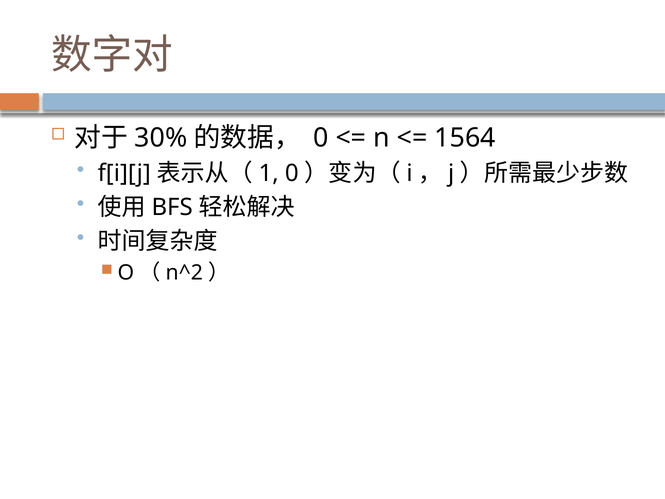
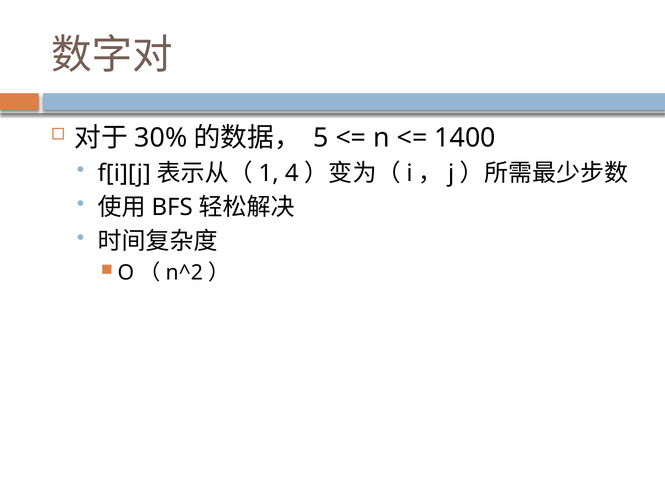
0: 0 -> 5 (321, 138)
1564: 1564 -> 1400 (465, 138)
1 0: 0 -> 4 (292, 173)
